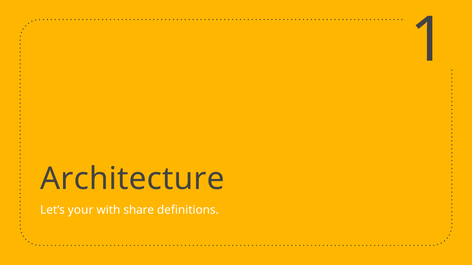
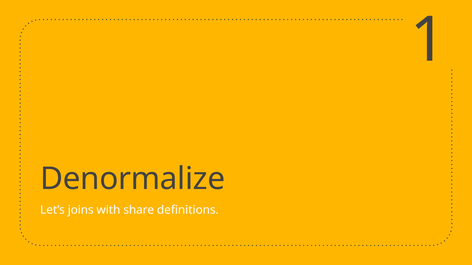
Architecture: Architecture -> Denormalize (133, 179)
your: your -> joins (81, 210)
